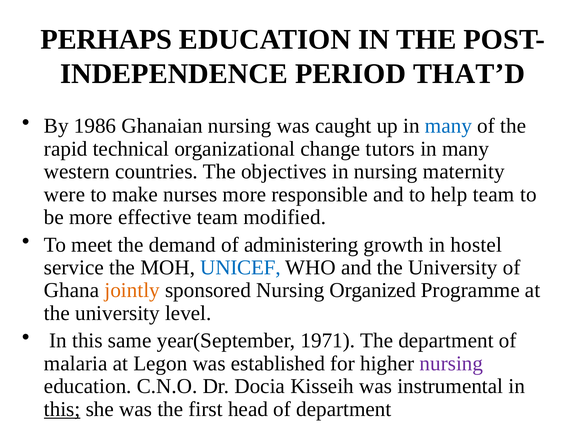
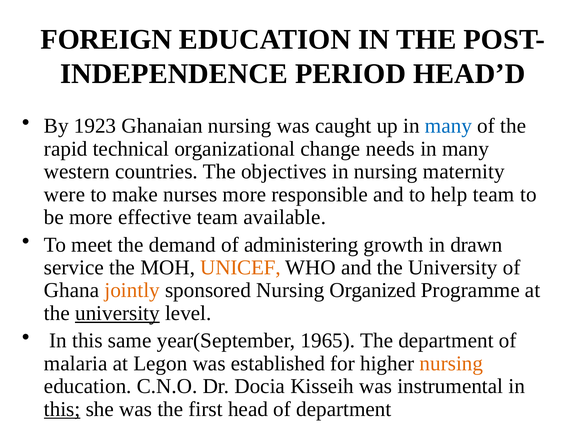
PERHAPS: PERHAPS -> FOREIGN (106, 40)
THAT’D: THAT’D -> HEAD’D (469, 74)
1986: 1986 -> 1923 (95, 126)
tutors: tutors -> needs (390, 149)
modified: modified -> available (285, 217)
hostel: hostel -> drawn (476, 245)
UNICEF colour: blue -> orange (240, 268)
university underline: none -> present (117, 313)
1971: 1971 -> 1965 (328, 341)
nursing colour: purple -> orange (451, 364)
